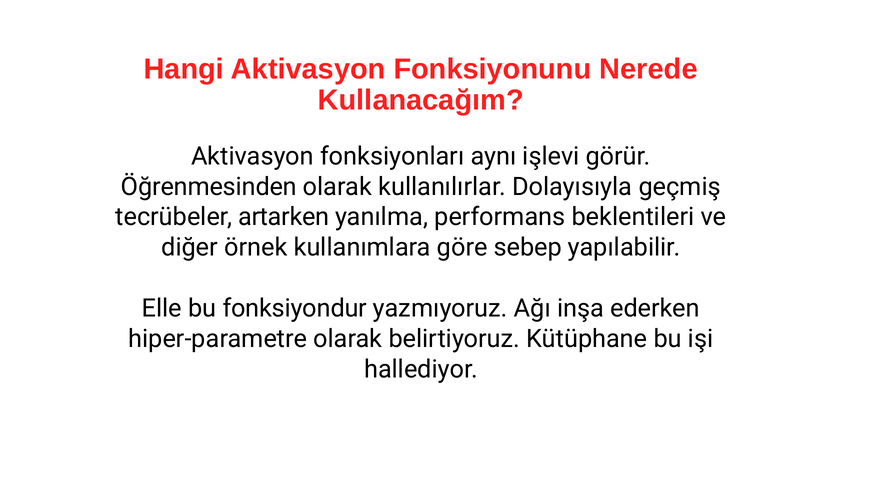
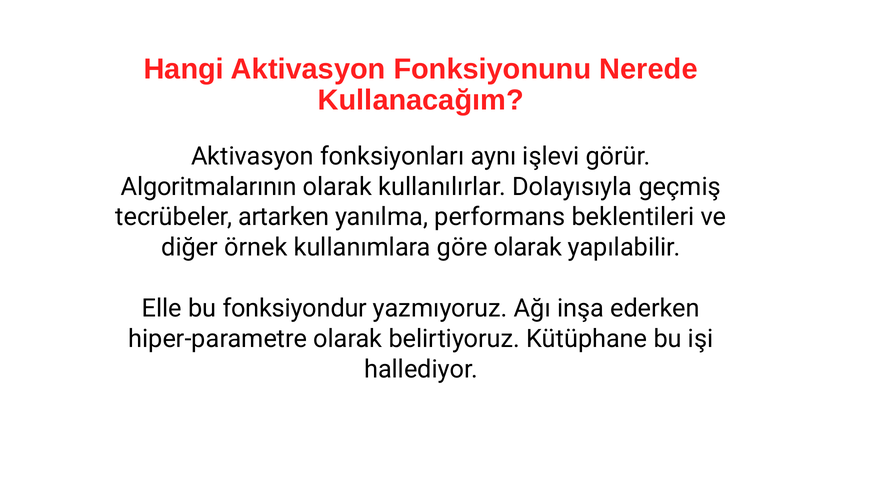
Öğrenmesinden: Öğrenmesinden -> Algoritmalarının (209, 187)
göre sebep: sebep -> olarak (528, 247)
